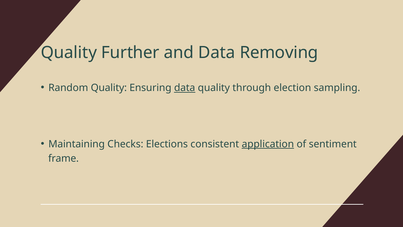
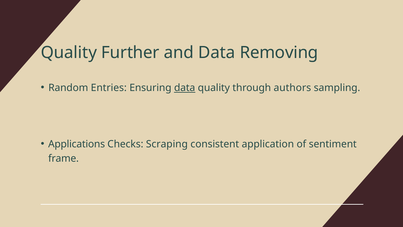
Random Quality: Quality -> Entries (109, 88)
election: election -> authors (292, 88)
Maintaining: Maintaining -> Applications (77, 144)
Elections: Elections -> Scraping (167, 144)
application underline: present -> none (268, 144)
